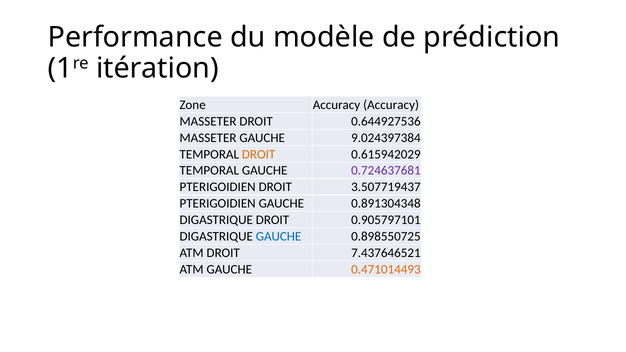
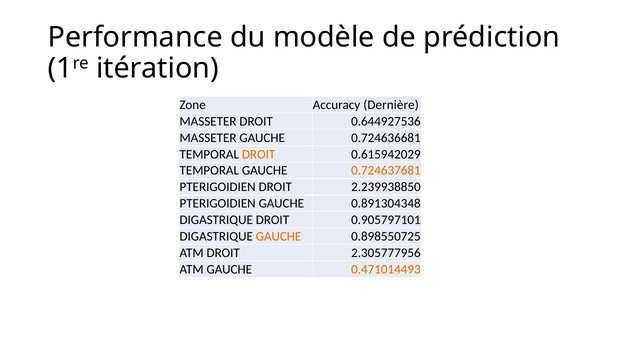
Accuracy Accuracy: Accuracy -> Dernière (391, 105)
9.024397384: 9.024397384 -> 0.724636681 (386, 138)
0.724637681 colour: purple -> orange (386, 171)
3.507719437: 3.507719437 -> 2.239938850 (386, 187)
GAUCHE colour: blue -> orange (279, 237)
7.437646521: 7.437646521 -> 2.305777956 (386, 253)
